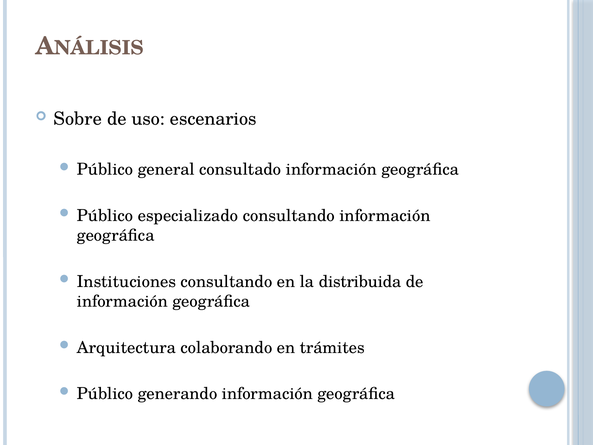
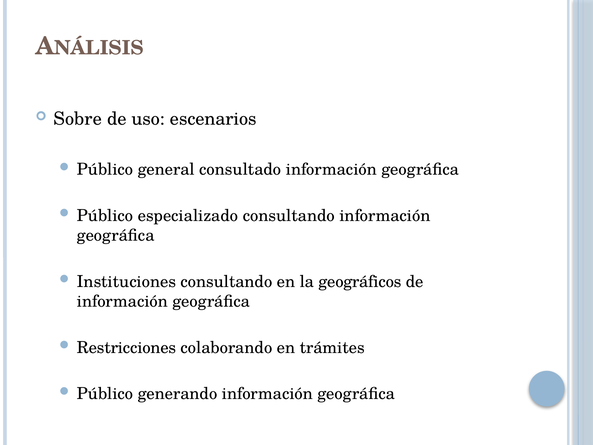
distribuida: distribuida -> geográficos (360, 281)
Arquitectura: Arquitectura -> Restricciones (127, 347)
